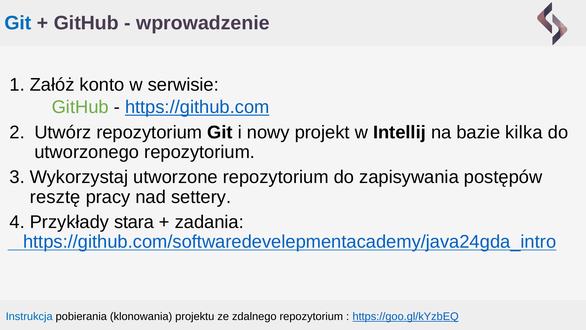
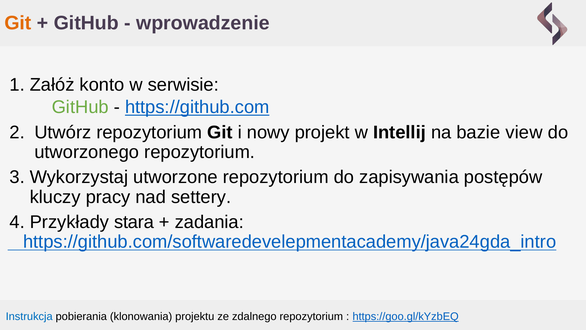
Git colour: blue -> orange (18, 23)
kilka: kilka -> view (524, 132)
resztę: resztę -> kluczy (55, 197)
